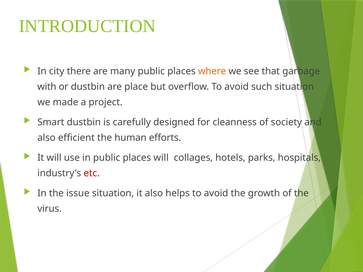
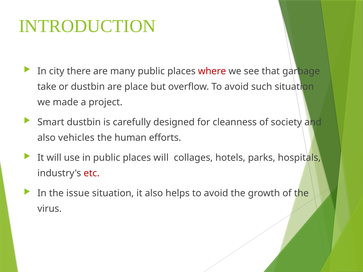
where colour: orange -> red (212, 71)
with: with -> take (47, 87)
efficient: efficient -> vehicles (76, 138)
